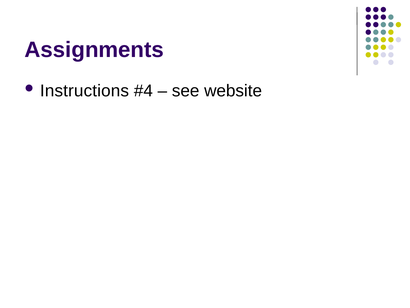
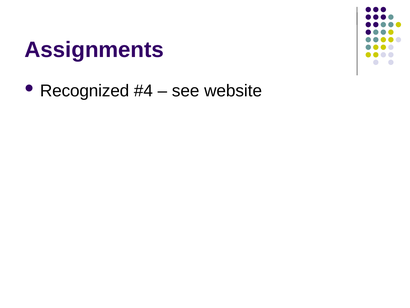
Instructions: Instructions -> Recognized (85, 91)
